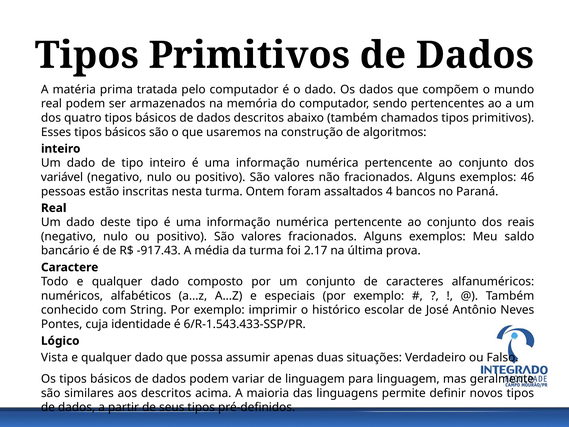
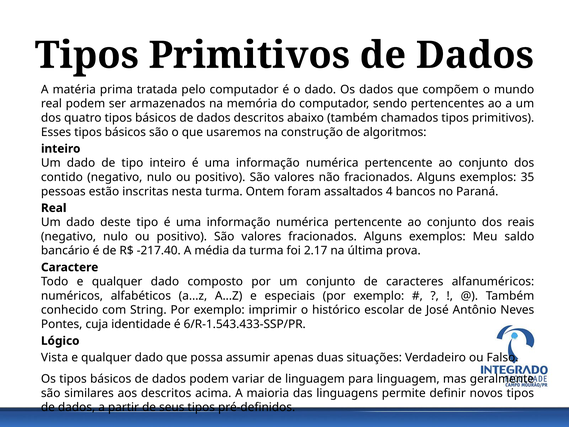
variável: variável -> contido (62, 177)
46: 46 -> 35 (527, 177)
-917.43: -917.43 -> -217.40 (159, 251)
